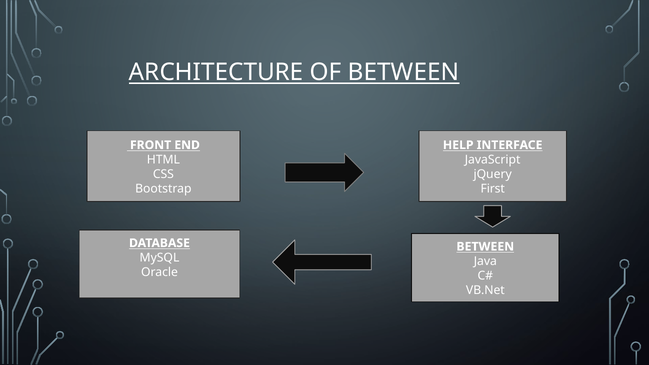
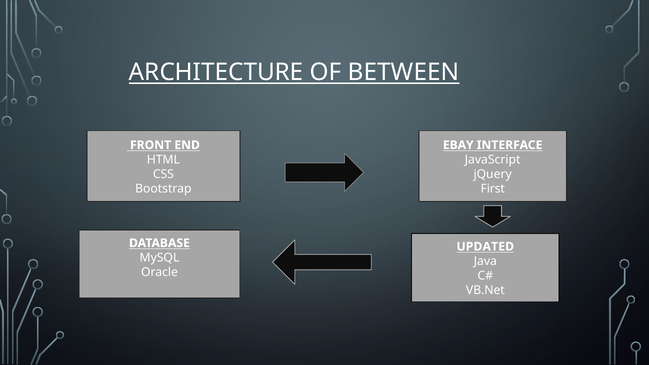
HELP: HELP -> EBAY (458, 145)
BETWEEN: BETWEEN -> UPDATED (485, 247)
